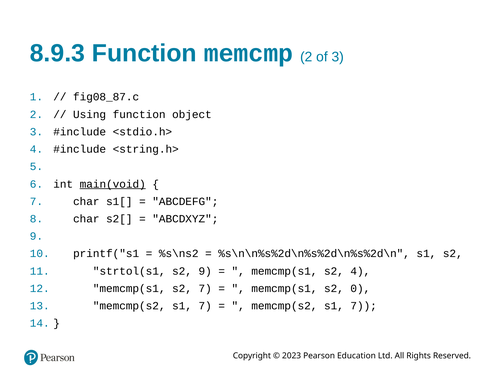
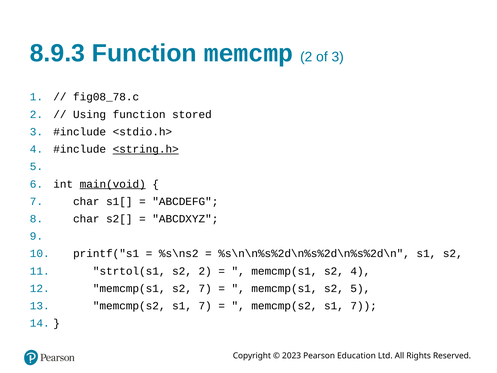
fig08_87.c: fig08_87.c -> fig08_78.c (106, 97)
object: object -> stored (192, 114)
<string.h> underline: none -> present (146, 149)
s2 9: 9 -> 2 (205, 271)
s2 0: 0 -> 5 (360, 288)
